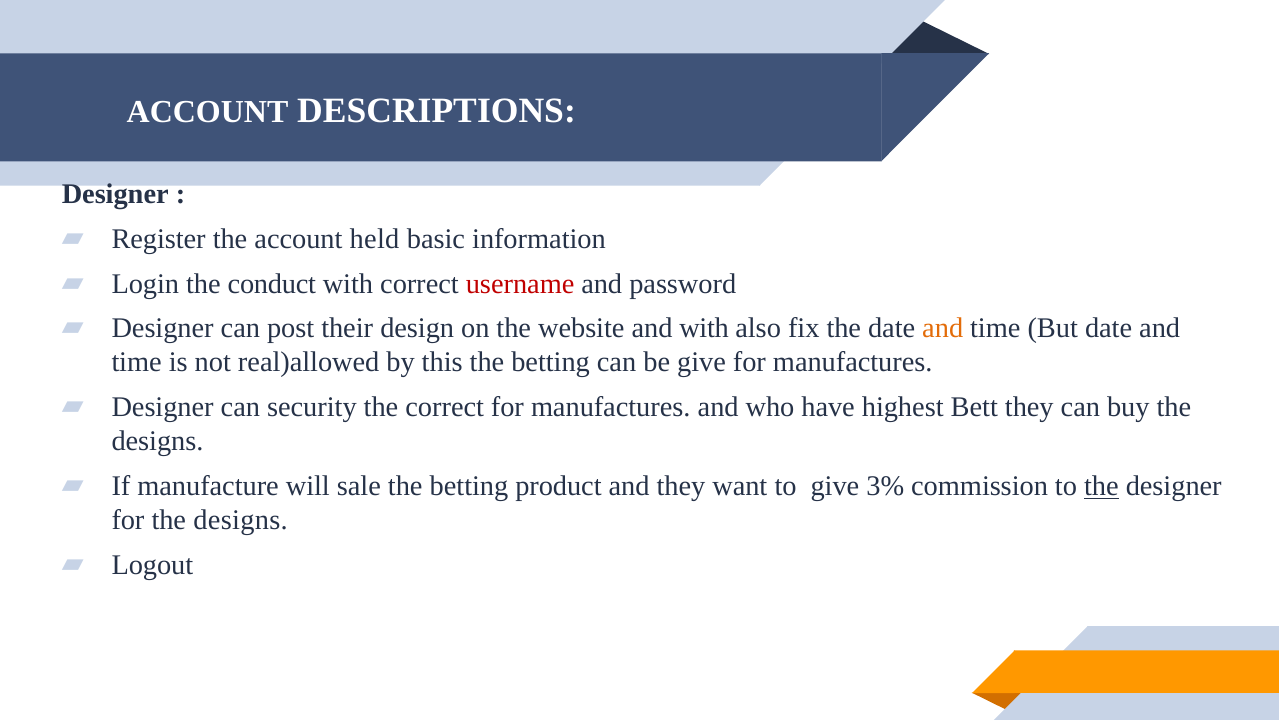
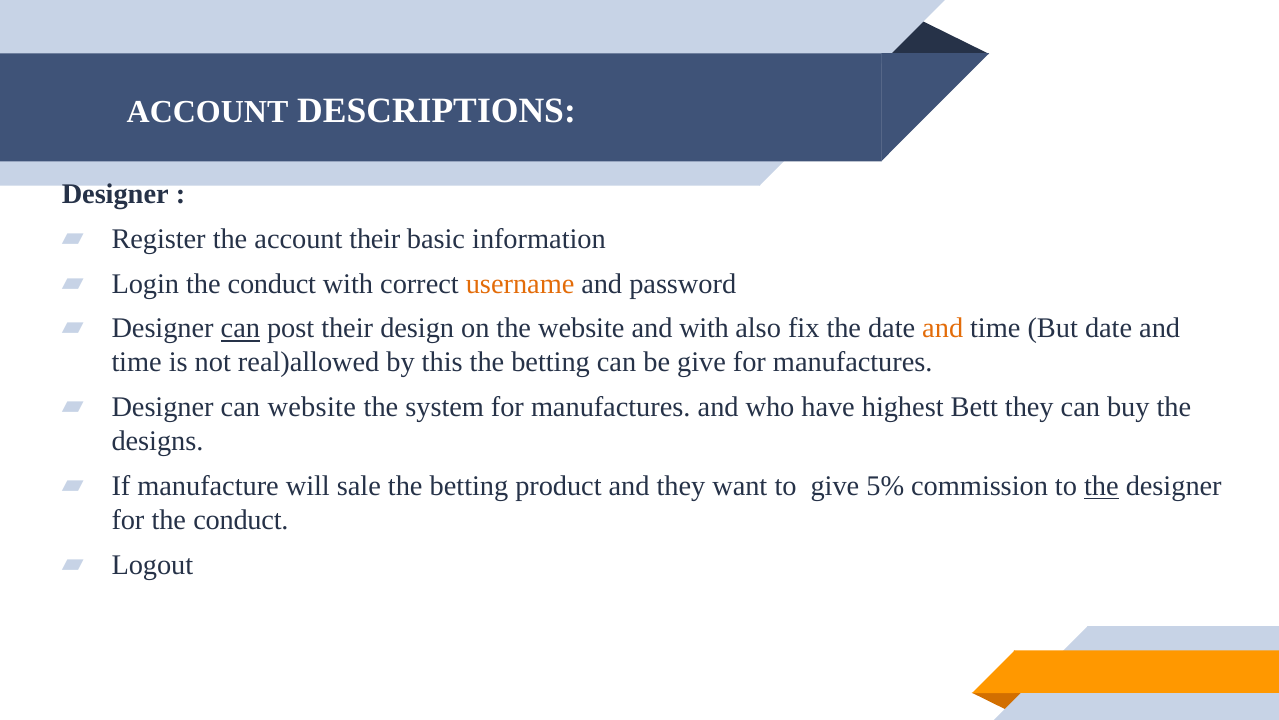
account held: held -> their (375, 239)
username colour: red -> orange (520, 283)
can underline: none -> present (240, 328)
can security: security -> website (312, 407)
the correct: correct -> system (445, 407)
3%: 3% -> 5% (885, 486)
for the designs: designs -> conduct (241, 520)
